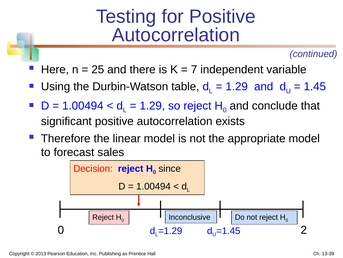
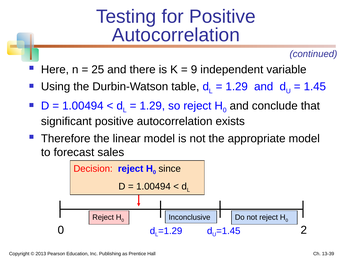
7: 7 -> 9 (194, 69)
